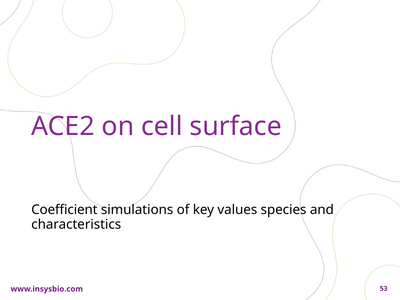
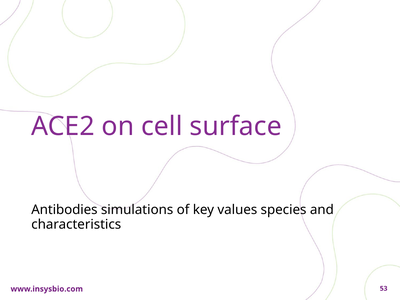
Coefficient: Coefficient -> Antibodies (64, 210)
